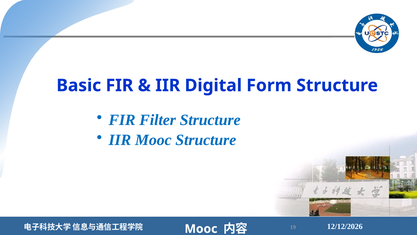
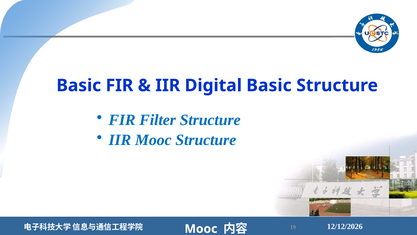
Digital Form: Form -> Basic (269, 85)
